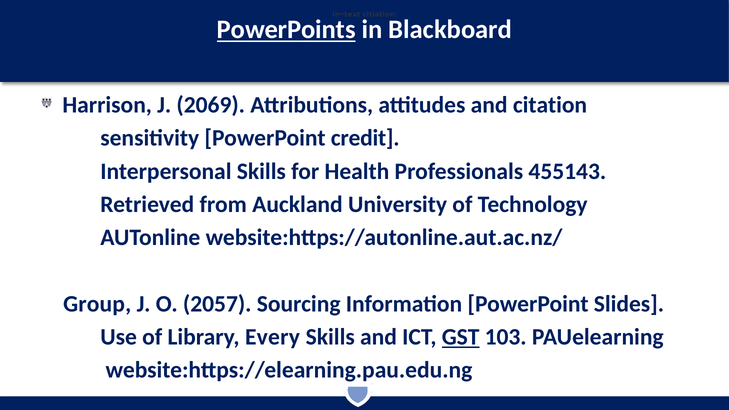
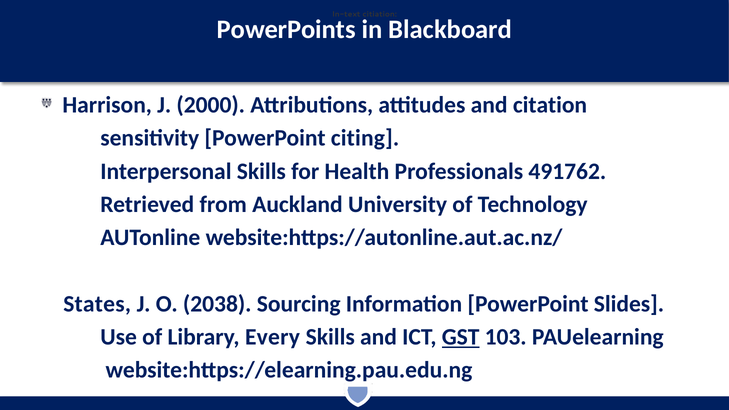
PowerPoints underline: present -> none (286, 30)
2069: 2069 -> 2000 (211, 105)
credit: credit -> citing (365, 138)
455143: 455143 -> 491762 (567, 171)
Group: Group -> States (97, 304)
2057: 2057 -> 2038 (217, 304)
